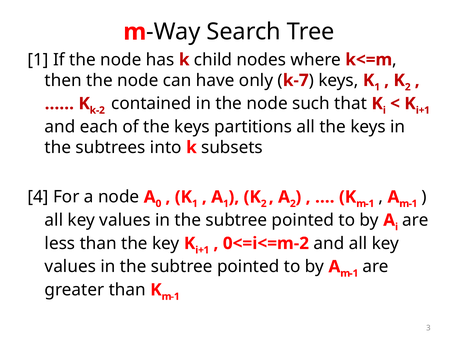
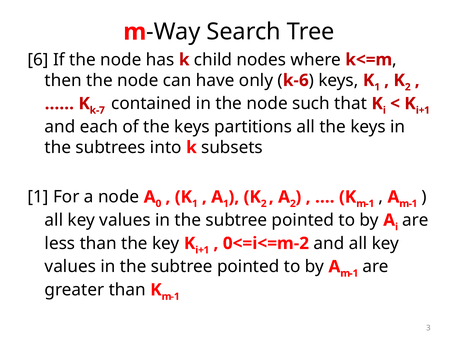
1: 1 -> 6 (38, 60)
k-7: k-7 -> k-6 (296, 80)
k-2: k-2 -> k-7 (97, 110)
4: 4 -> 1 (38, 197)
